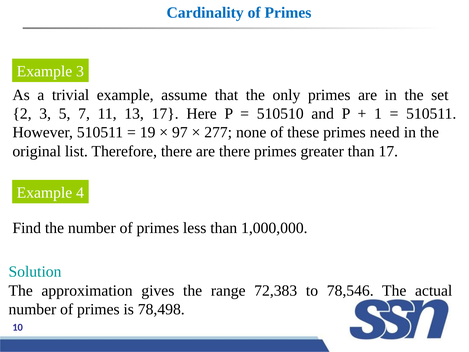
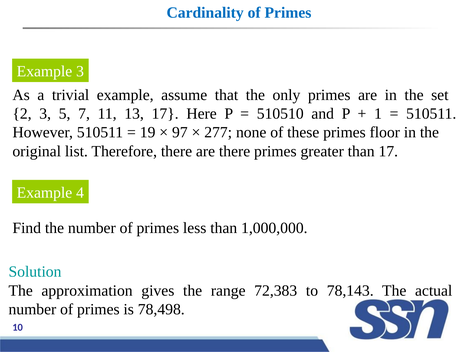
need: need -> floor (385, 132)
78,546: 78,546 -> 78,143 (350, 290)
